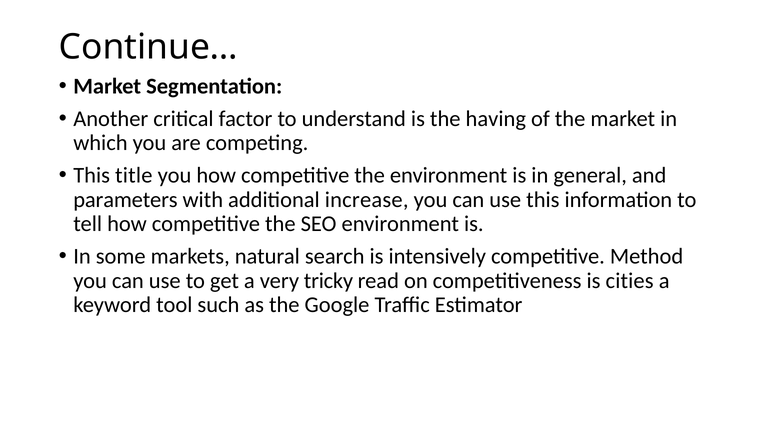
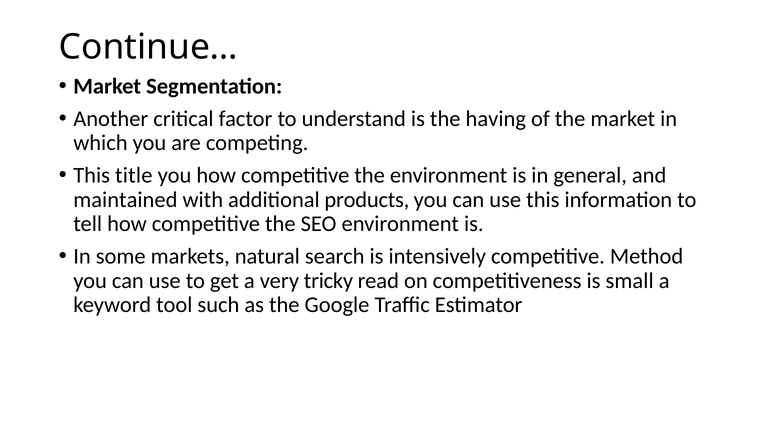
parameters: parameters -> maintained (125, 200)
increase: increase -> products (367, 200)
cities: cities -> small (630, 281)
